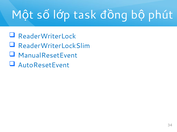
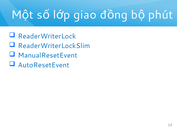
task: task -> giao (85, 15)
